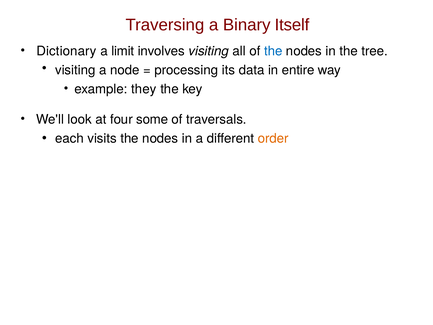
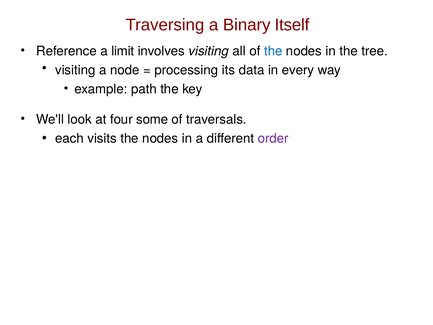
Dictionary: Dictionary -> Reference (67, 51)
entire: entire -> every (298, 70)
they: they -> path (144, 89)
order colour: orange -> purple (273, 138)
